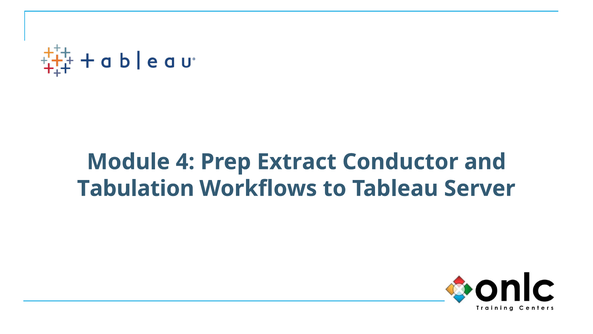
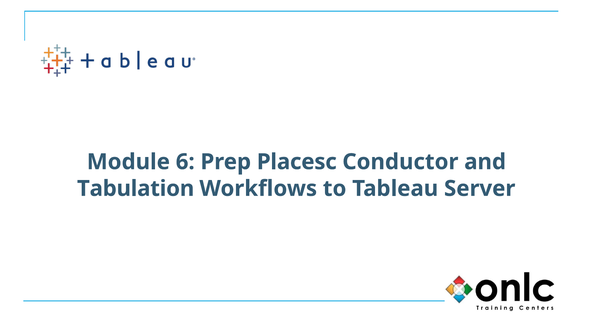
4: 4 -> 6 (185, 162)
Extract: Extract -> Placesc (297, 162)
